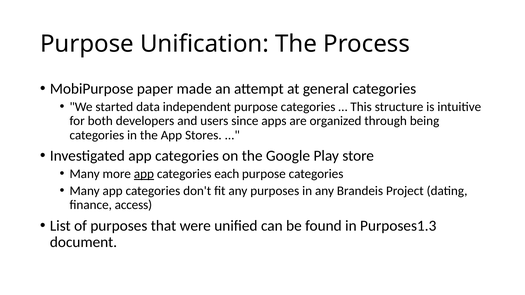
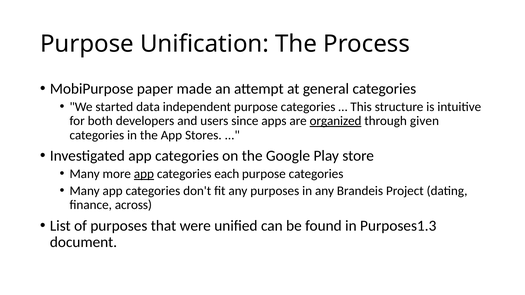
organized underline: none -> present (336, 121)
being: being -> given (425, 121)
access: access -> across (133, 205)
